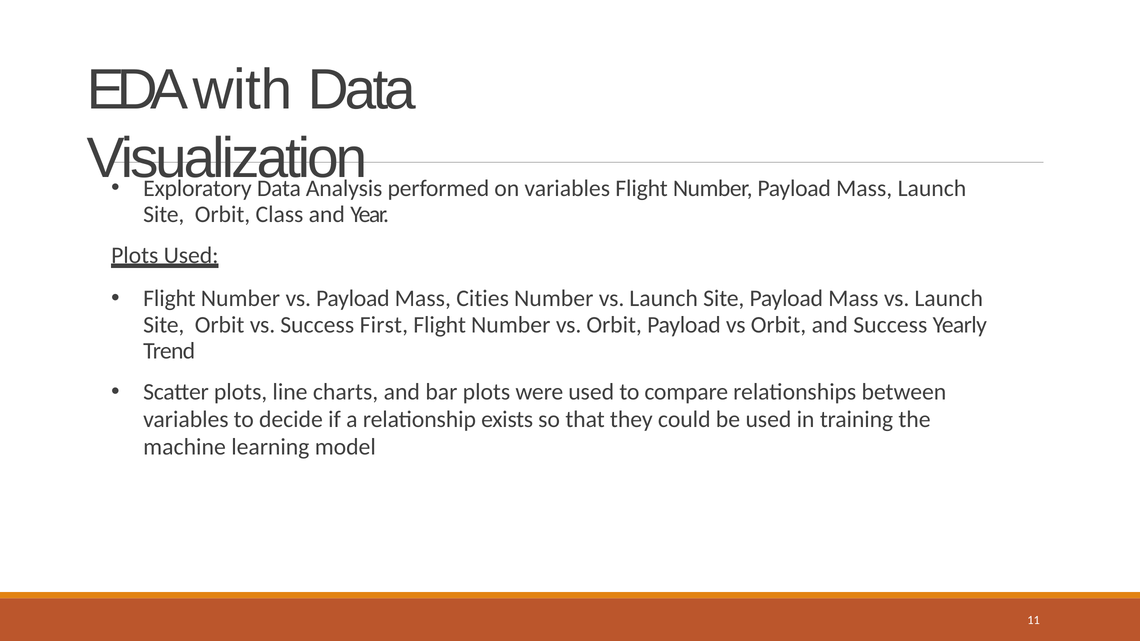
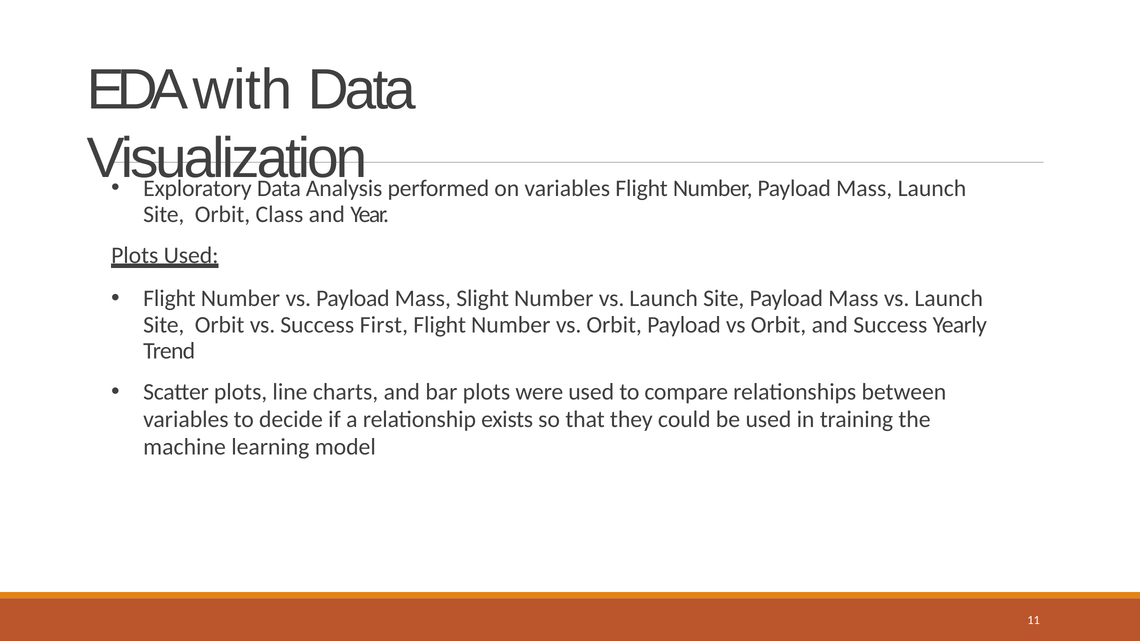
Cities: Cities -> Slight (483, 299)
